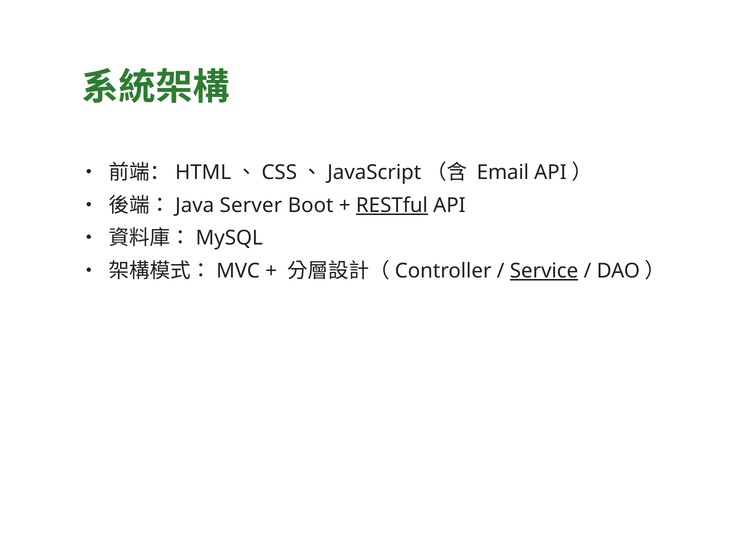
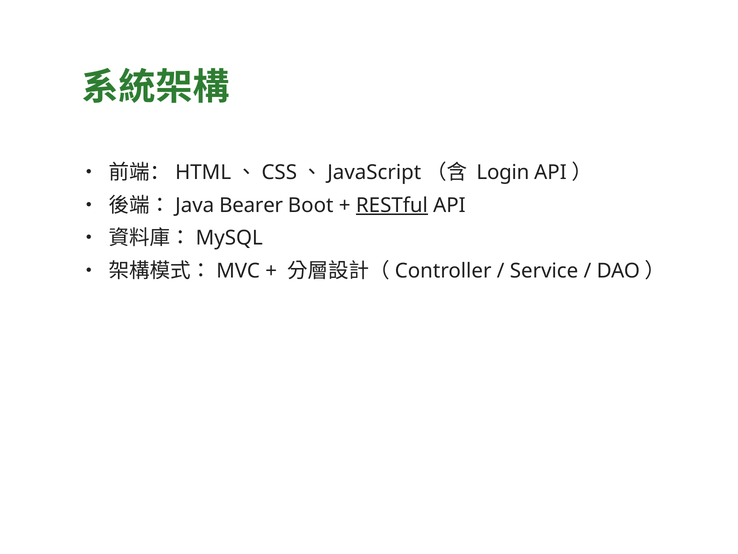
Email: Email -> Login (503, 172)
Server: Server -> Bearer (251, 205)
Service underline: present -> none (544, 271)
